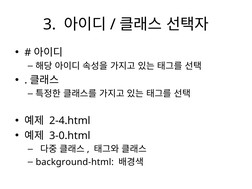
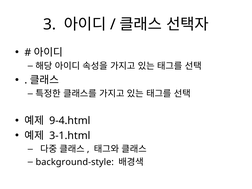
2-4.html: 2-4.html -> 9-4.html (70, 121)
3-0.html: 3-0.html -> 3-1.html (70, 136)
background-html: background-html -> background-style (75, 162)
